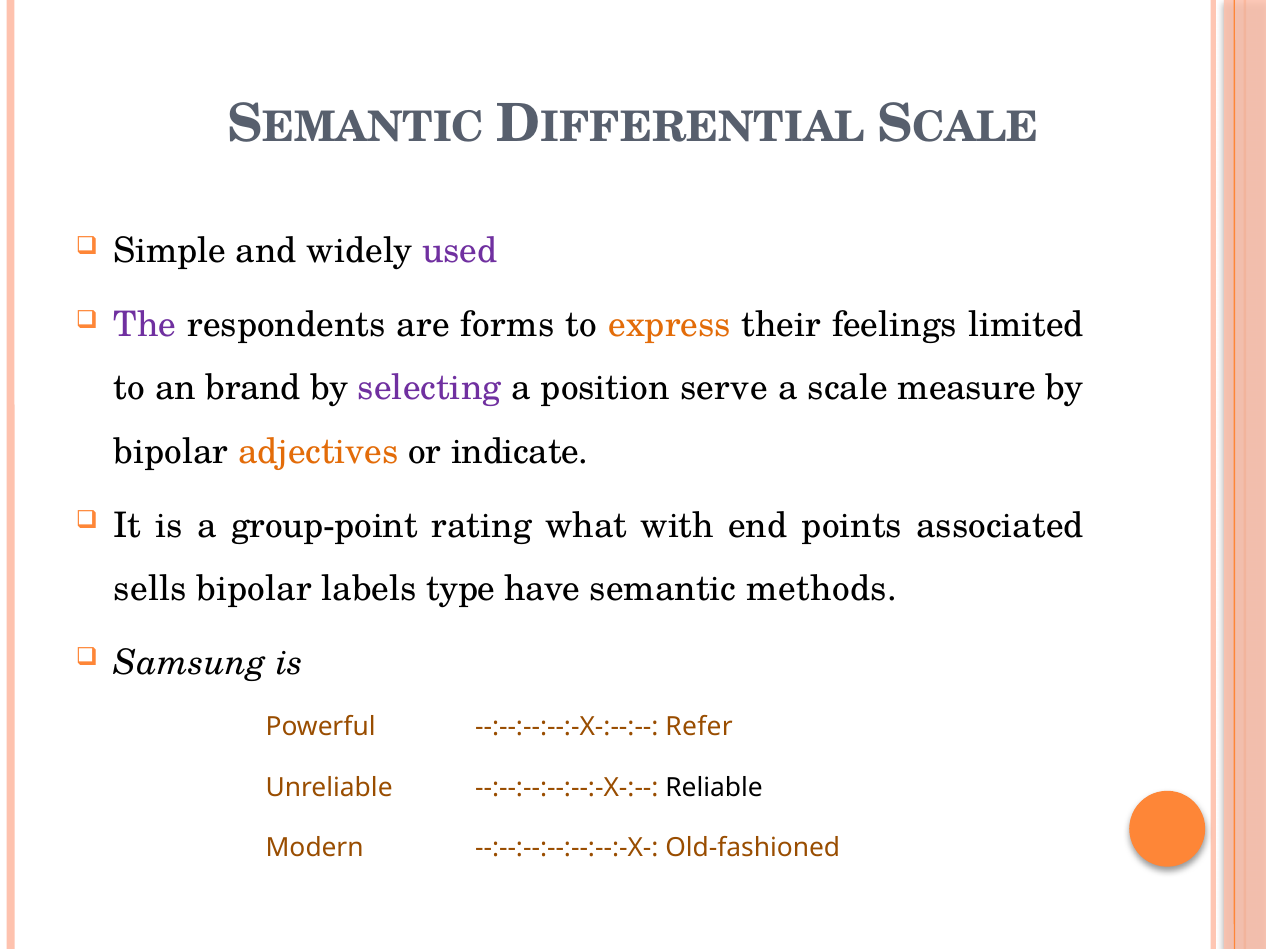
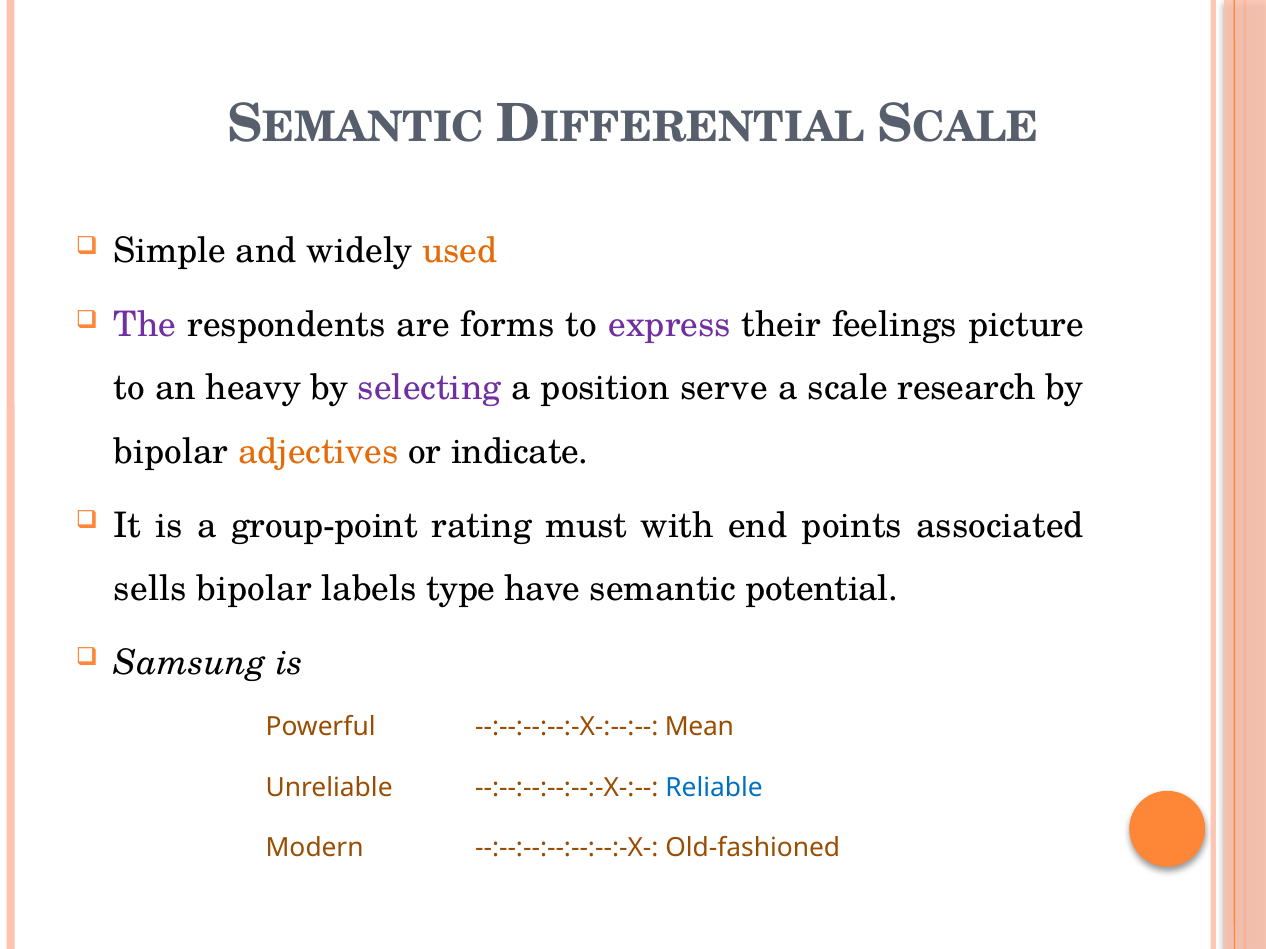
used colour: purple -> orange (460, 251)
express colour: orange -> purple (670, 325)
limited: limited -> picture (1026, 325)
brand: brand -> heavy (254, 389)
measure: measure -> research (967, 389)
what: what -> must (586, 526)
methods: methods -> potential (822, 589)
Refer: Refer -> Mean (699, 728)
Reliable colour: black -> blue (714, 788)
